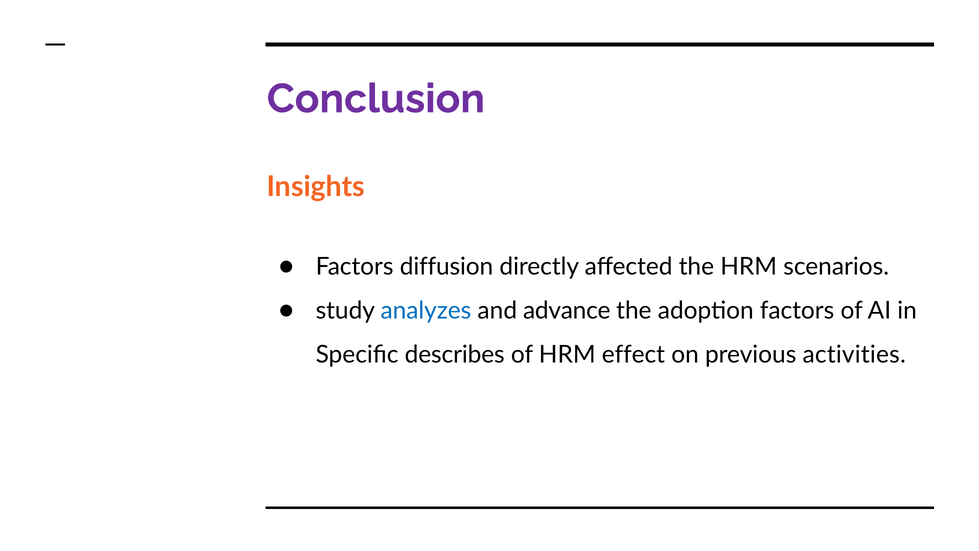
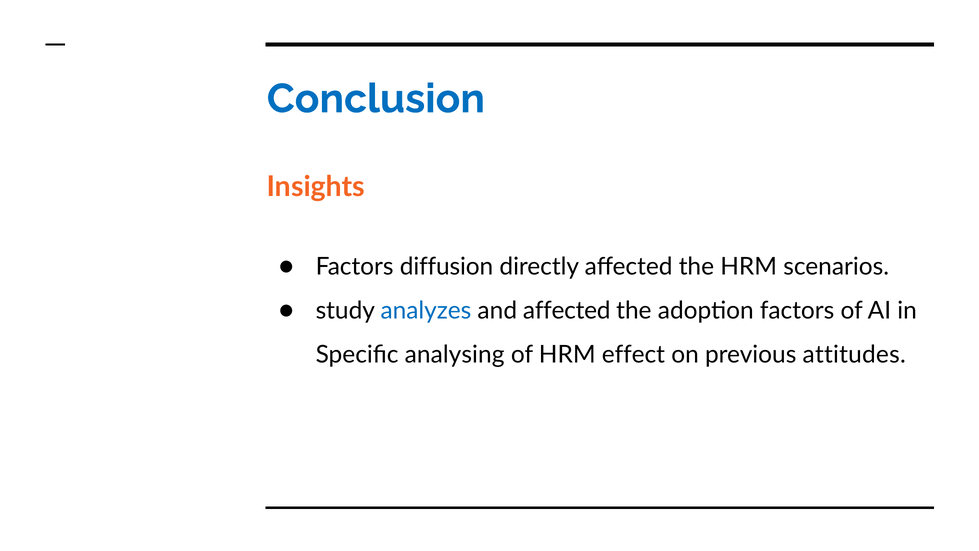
Conclusion colour: purple -> blue (376, 99)
and advance: advance -> affected (567, 311)
describes: describes -> analysing (455, 355)
activities: activities -> attitudes (854, 355)
